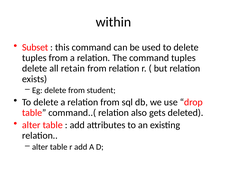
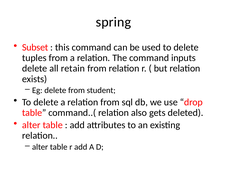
within: within -> spring (113, 22)
command tuples: tuples -> inputs (183, 58)
